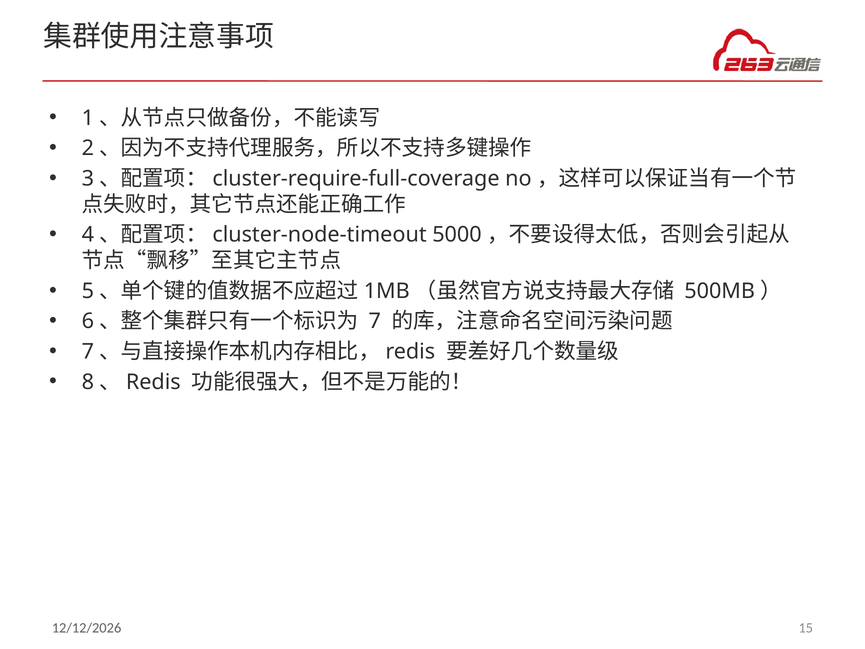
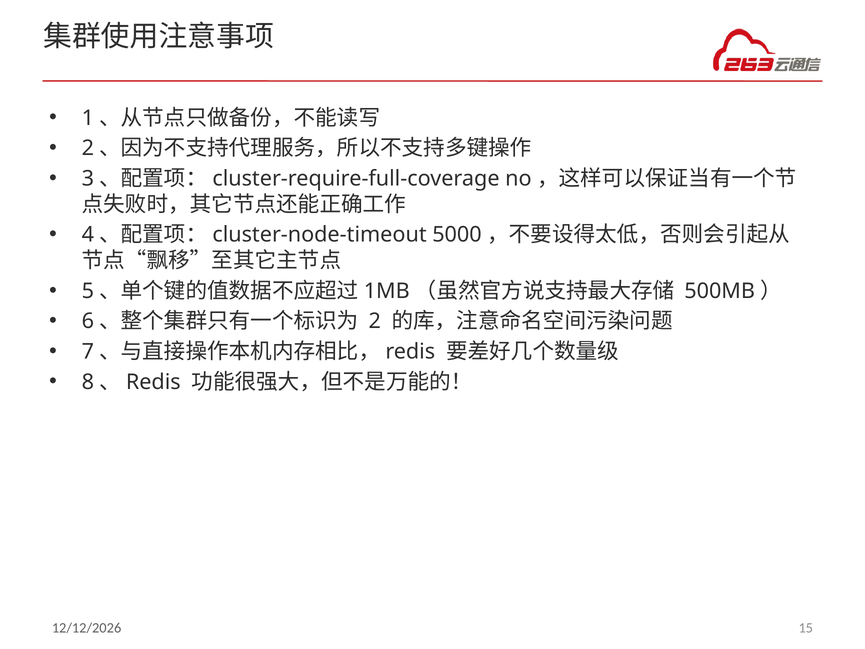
7: 7 -> 2 (375, 321)
